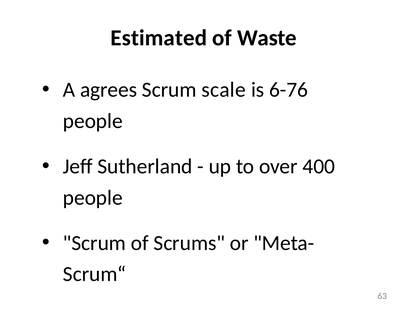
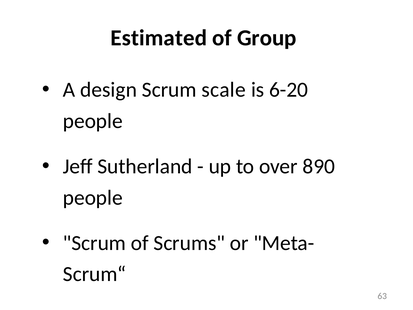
Waste: Waste -> Group (267, 38)
agrees: agrees -> design (108, 90)
6-76: 6-76 -> 6-20 (289, 90)
400: 400 -> 890 (319, 166)
